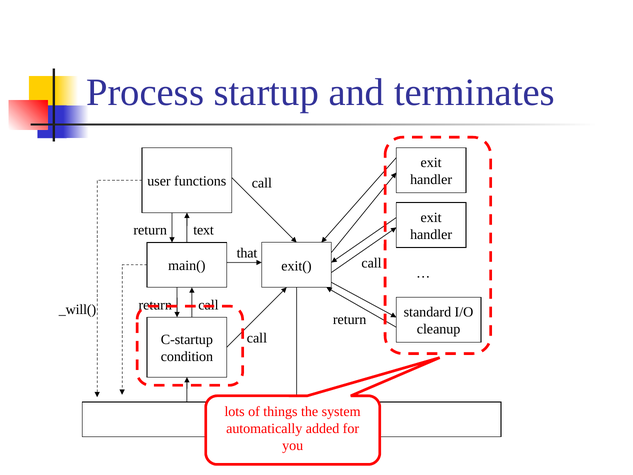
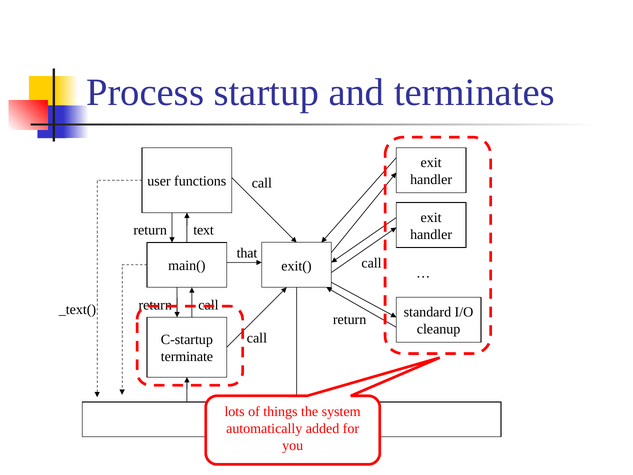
_will(: _will( -> _text( (77, 310)
condition: condition -> terminate (187, 356)
